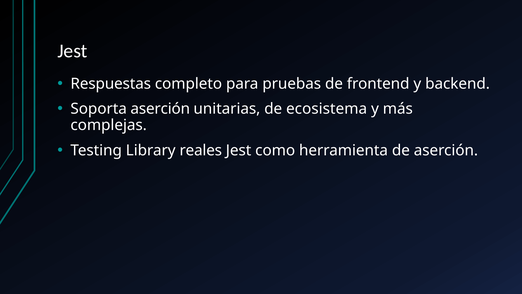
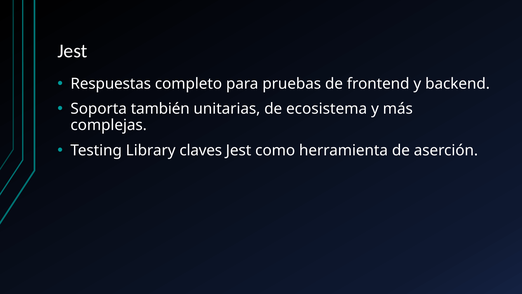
Soporta aserción: aserción -> también (160, 109)
reales: reales -> claves (201, 150)
